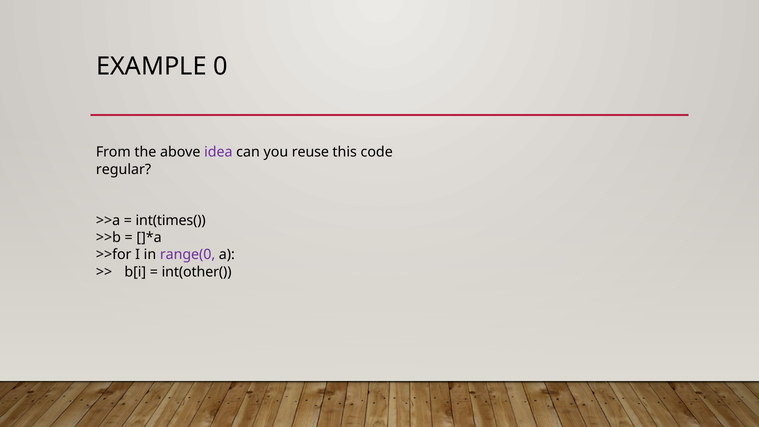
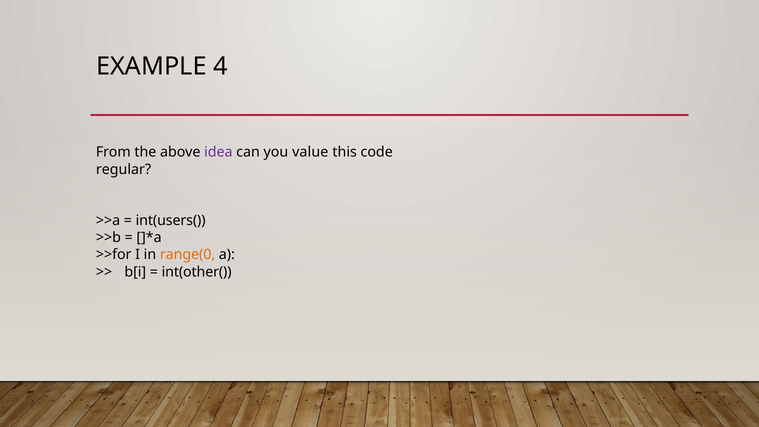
0: 0 -> 4 (221, 66)
reuse: reuse -> value (310, 152)
int(times(: int(times( -> int(users( (171, 221)
range(0 colour: purple -> orange (188, 255)
